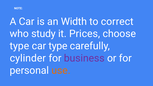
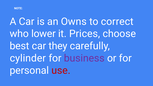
Width: Width -> Owns (74, 22)
study: study -> lower (43, 34)
type: type -> best (19, 46)
car type: type -> they (58, 46)
use colour: orange -> red (61, 70)
